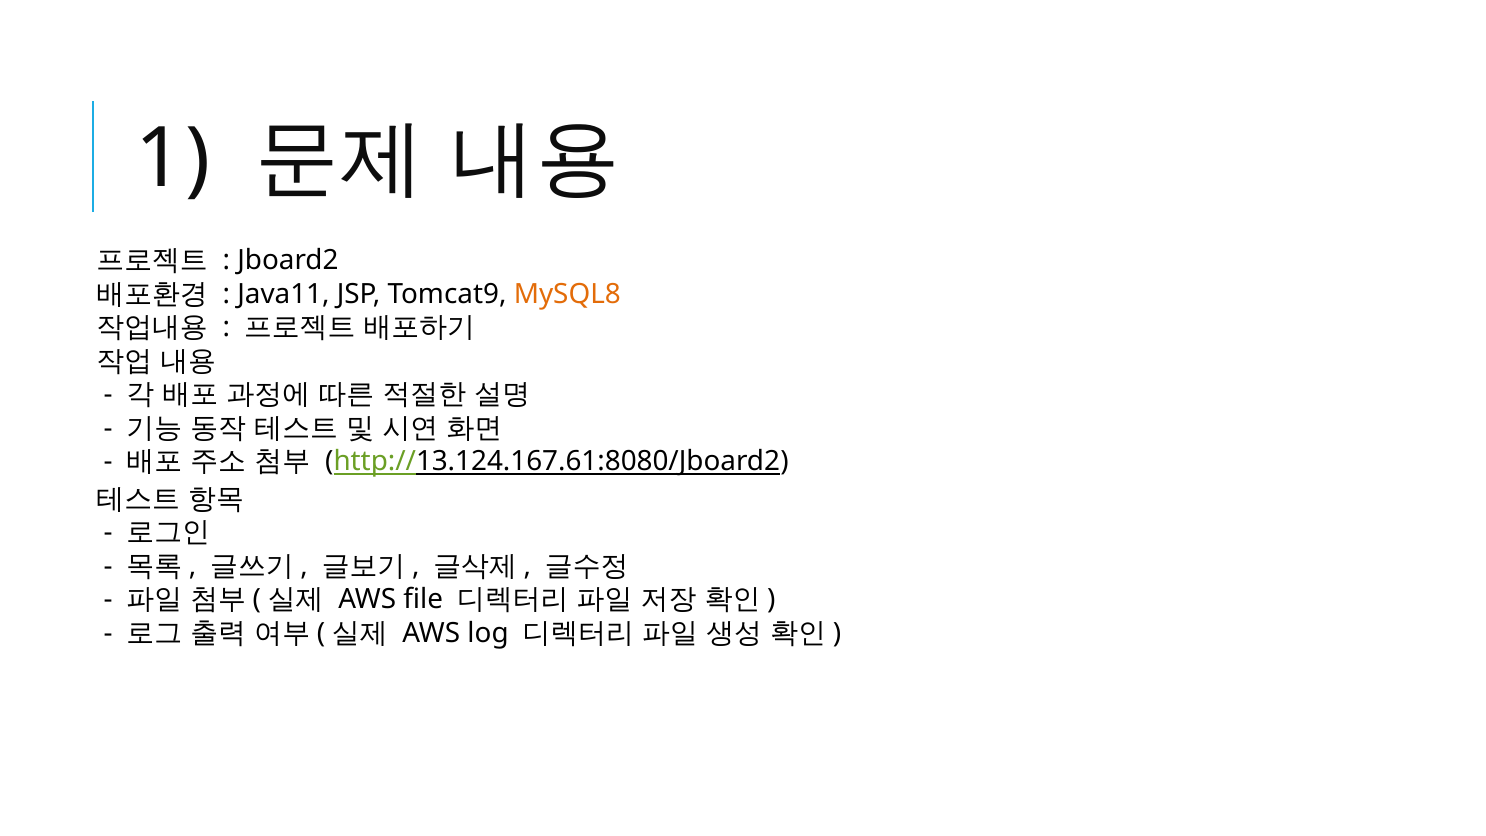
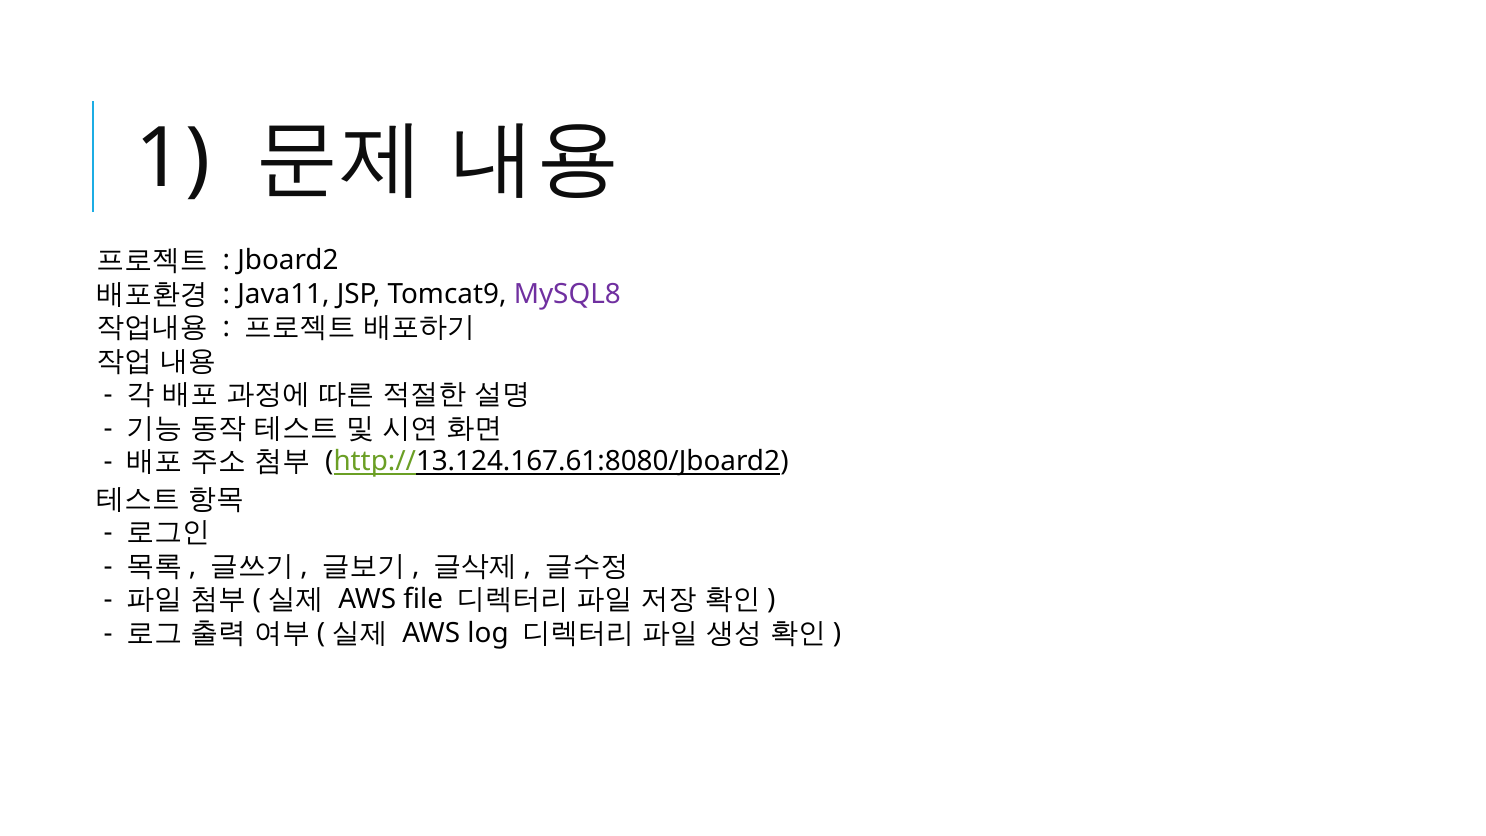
MySQL8 colour: orange -> purple (567, 294)
